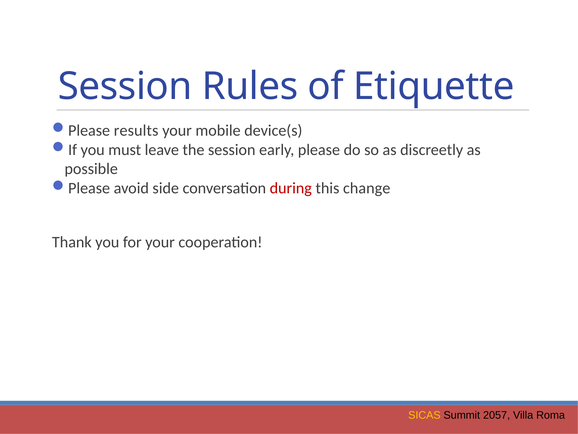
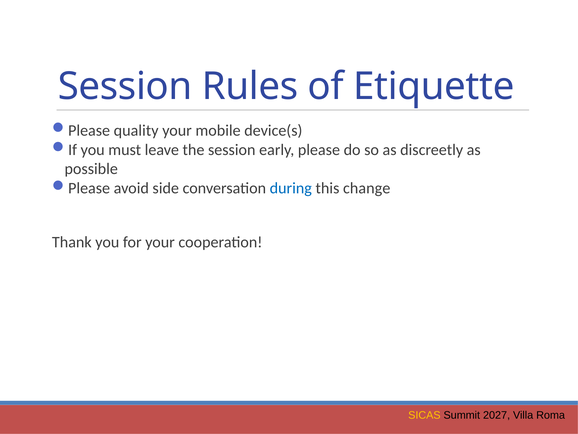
results: results -> quality (136, 130)
during colour: red -> blue (291, 188)
2057: 2057 -> 2027 (497, 415)
